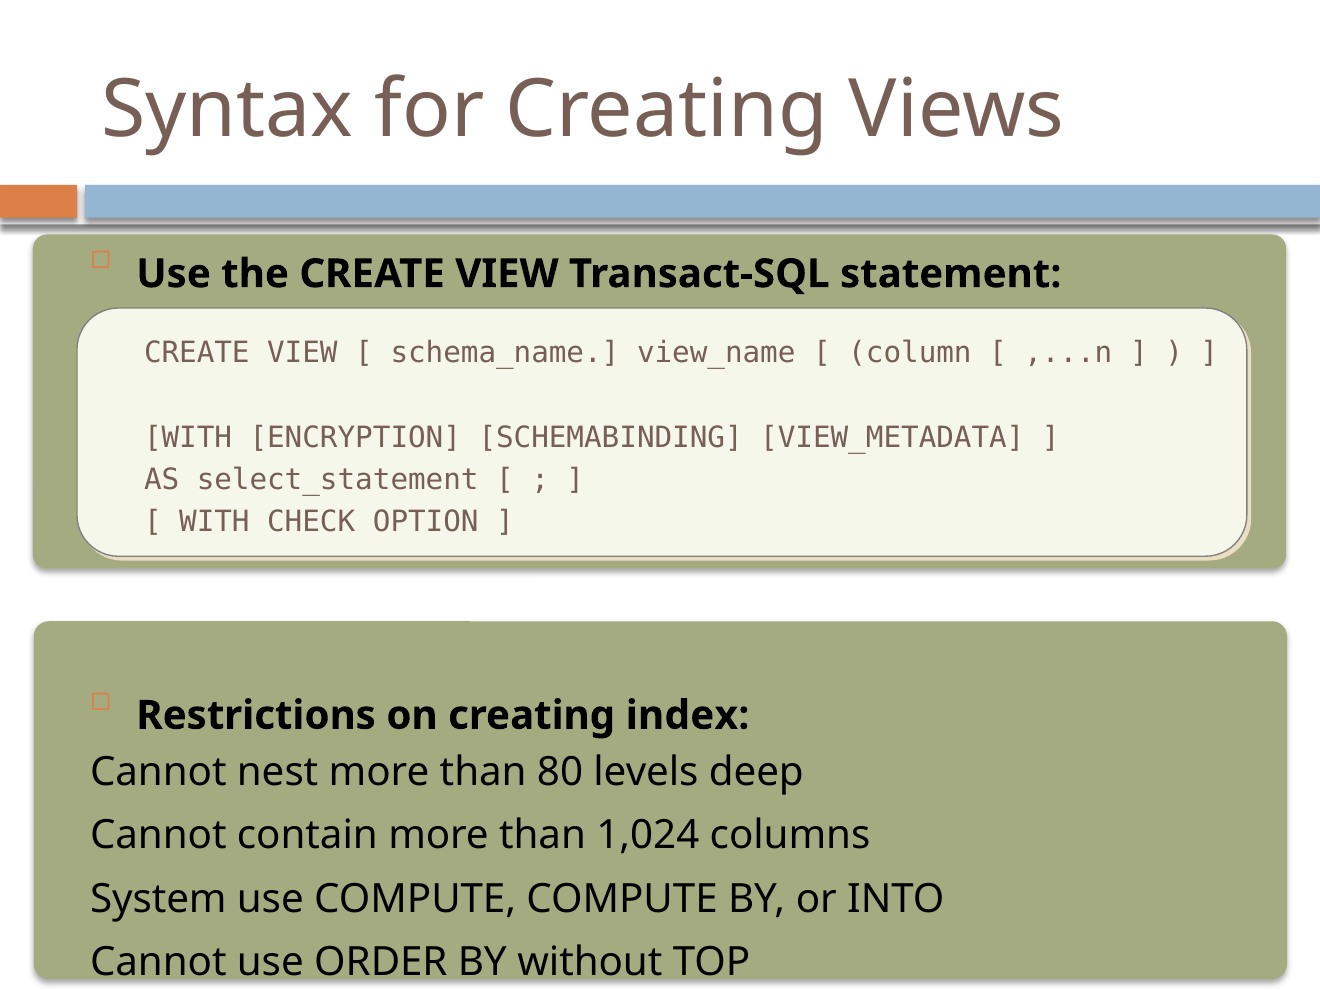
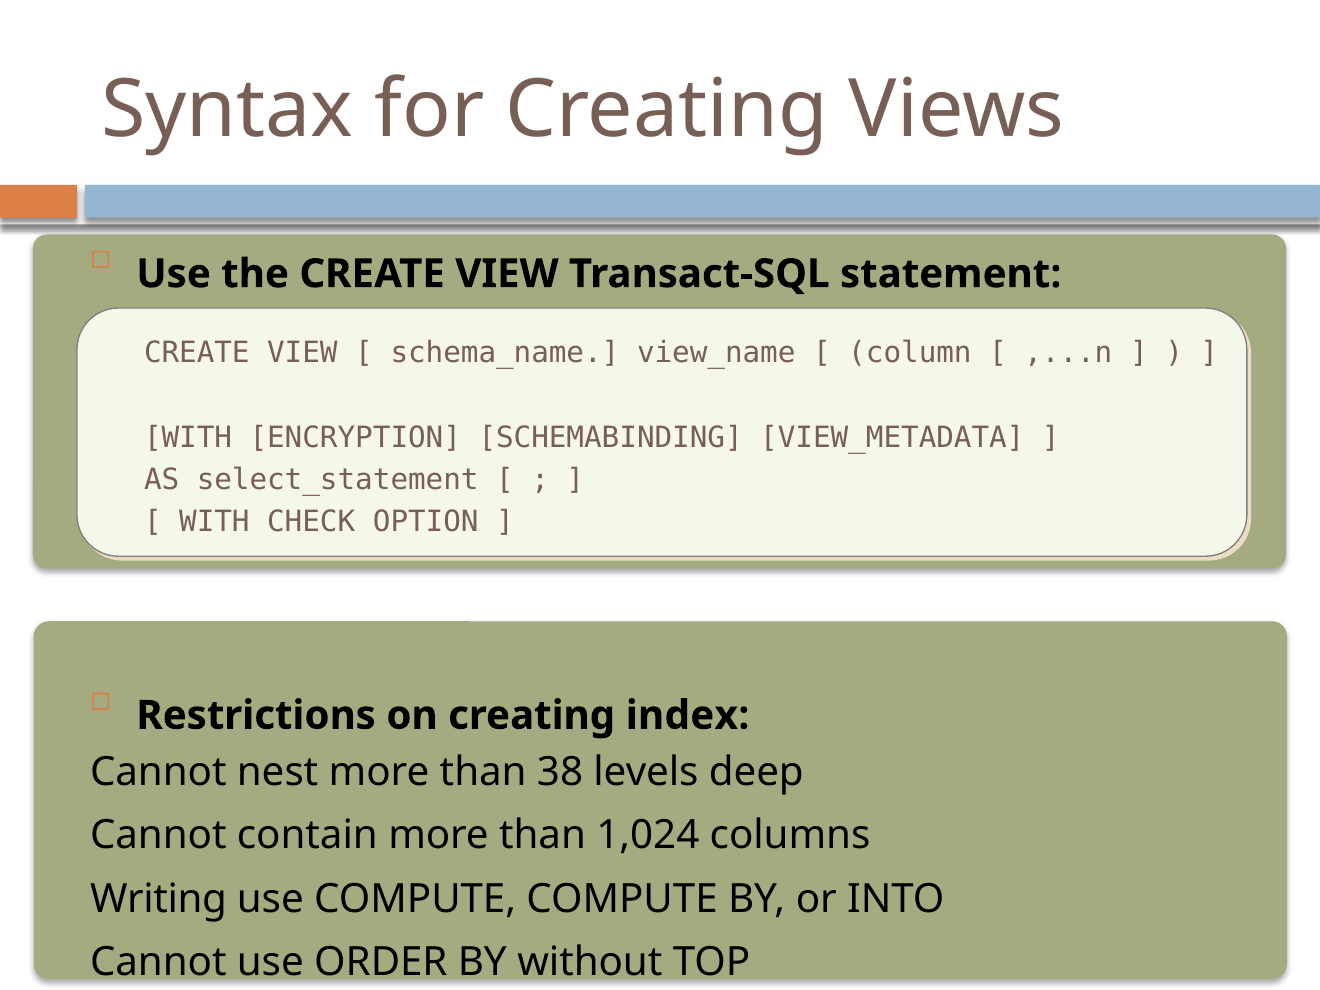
80: 80 -> 38 (560, 772)
System: System -> Writing (158, 899)
